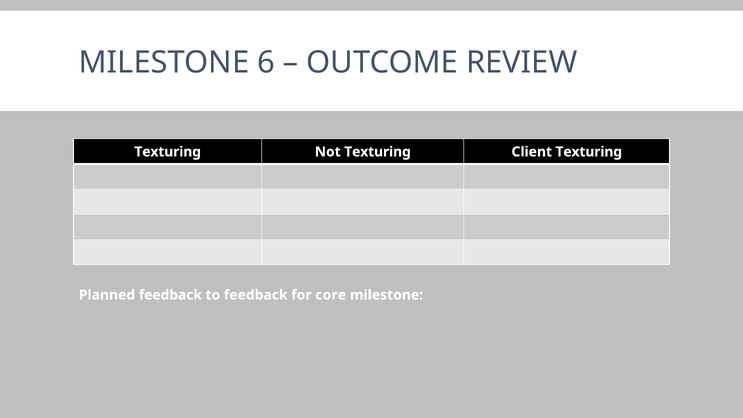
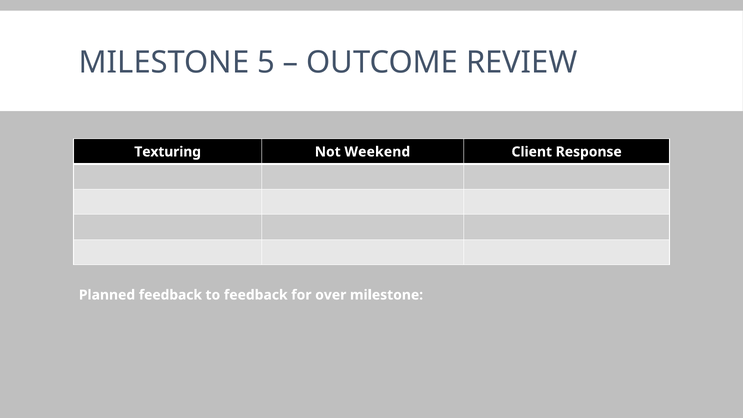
6: 6 -> 5 (266, 63)
Not Texturing: Texturing -> Weekend (377, 152)
Client Texturing: Texturing -> Response (589, 152)
core: core -> over (331, 295)
